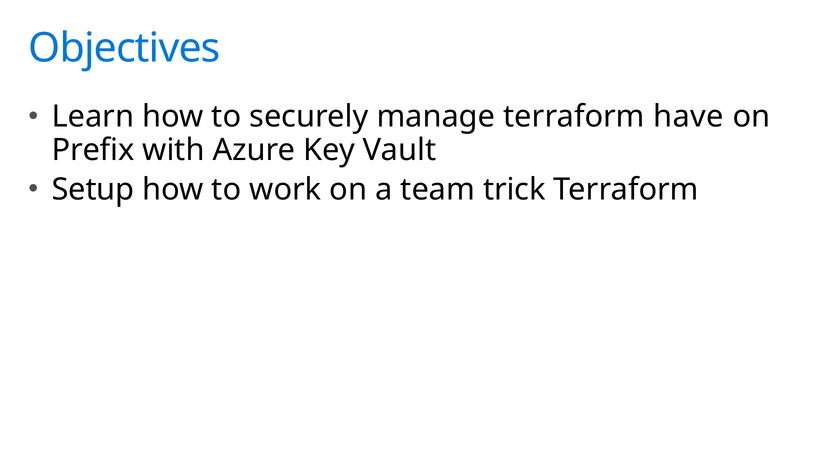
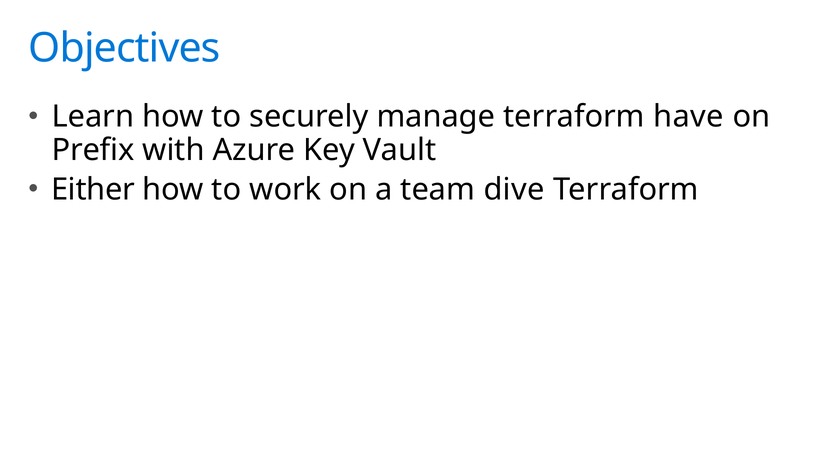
Setup: Setup -> Either (93, 190)
trick: trick -> dive (514, 190)
